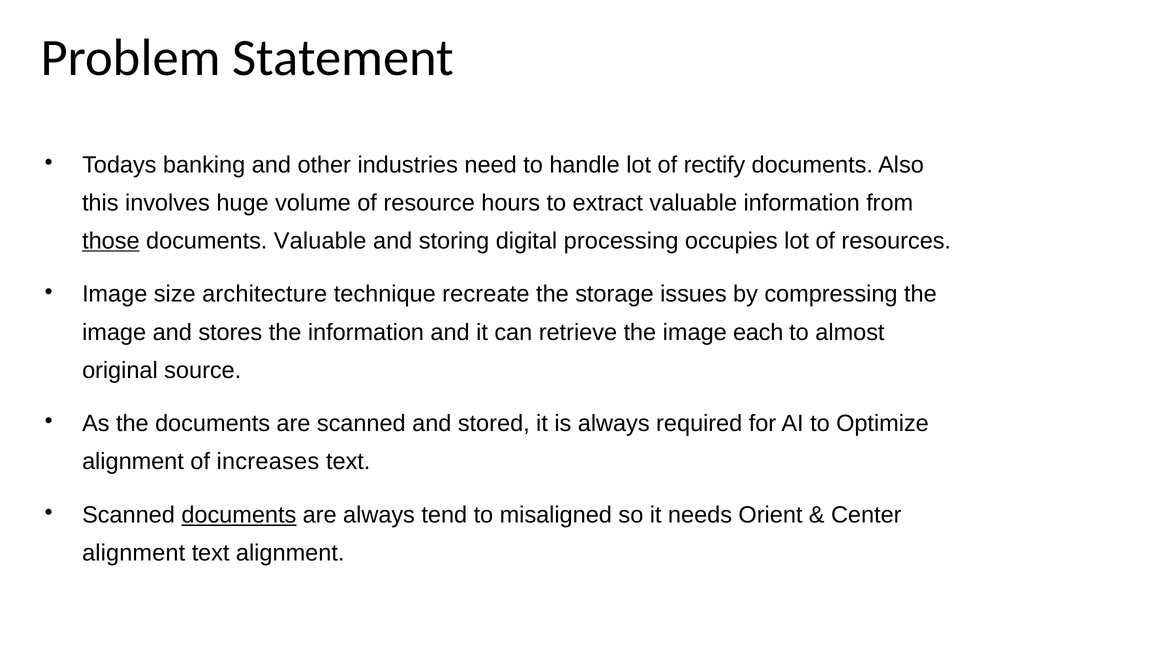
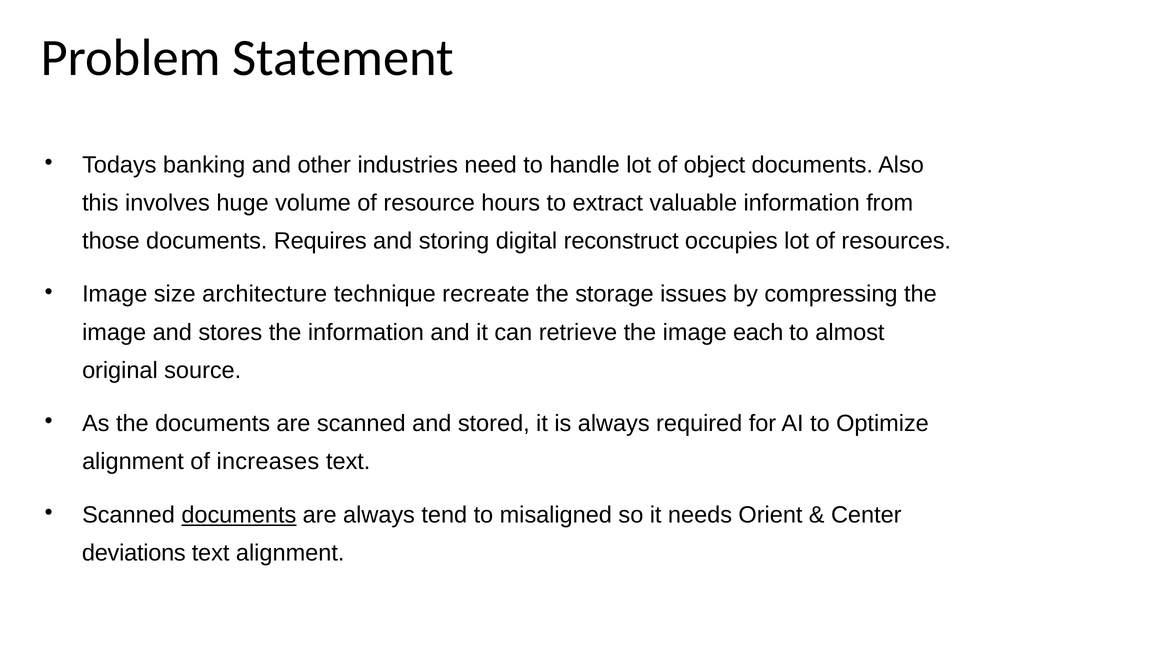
rectify: rectify -> object (714, 165)
those underline: present -> none (111, 241)
documents Valuable: Valuable -> Requires (320, 241)
processing: processing -> reconstruct (621, 241)
alignment: alignment -> deviations (134, 554)
